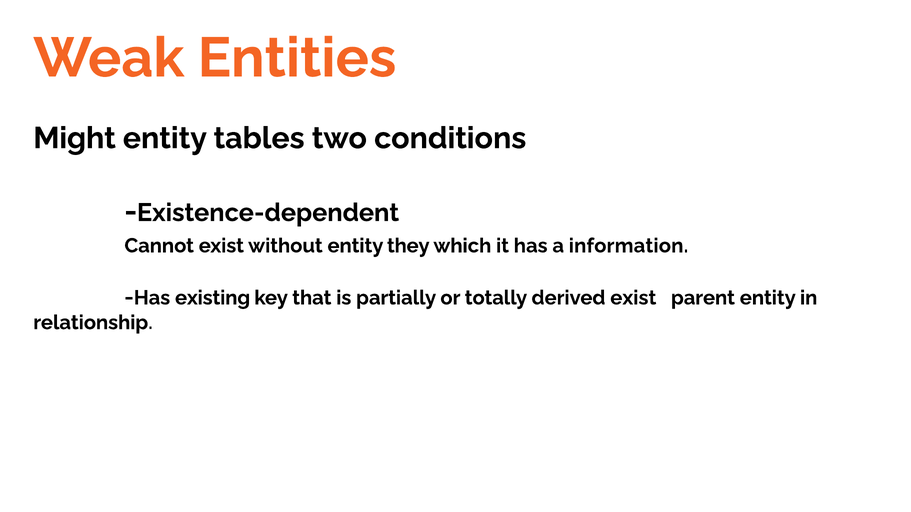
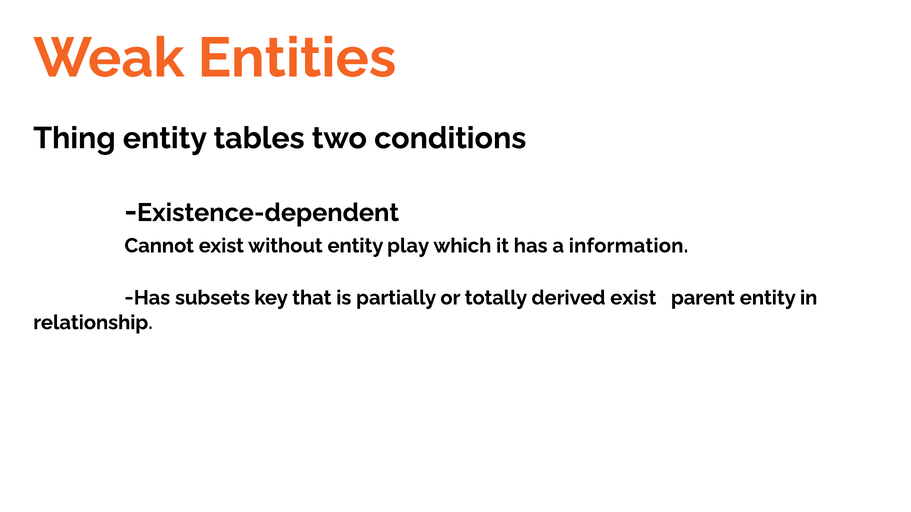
Might: Might -> Thing (74, 138)
they: they -> play (408, 246)
existing: existing -> subsets (213, 298)
